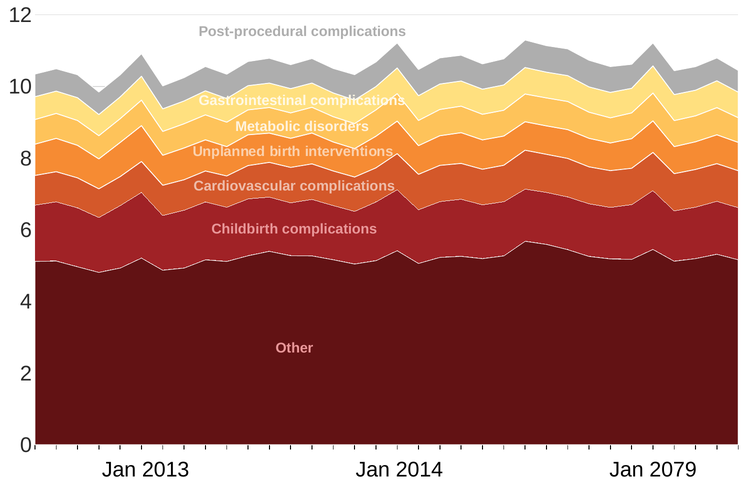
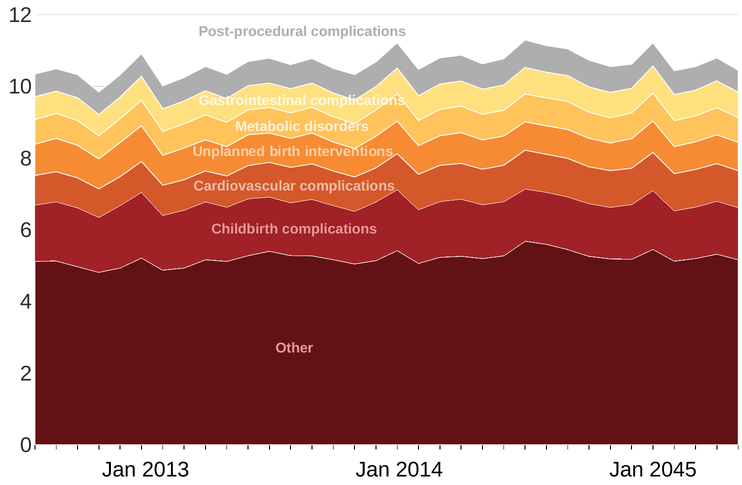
2079: 2079 -> 2045 (673, 470)
